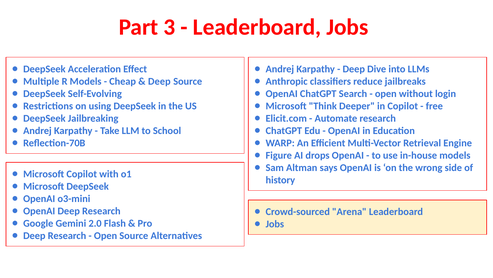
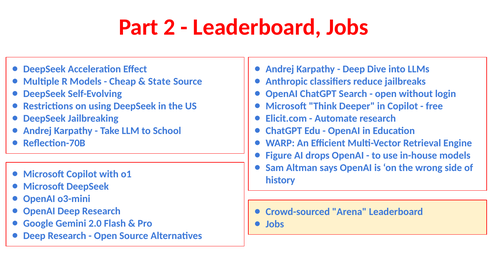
3: 3 -> 2 (169, 27)
Deep: Deep -> State (159, 81)
